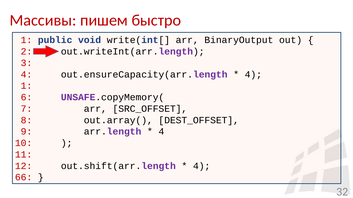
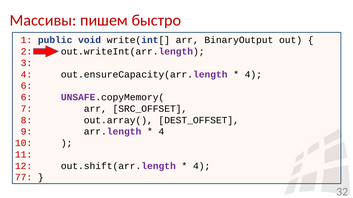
1: 1 -> 6 (26, 86)
66: 66 -> 77 (24, 178)
